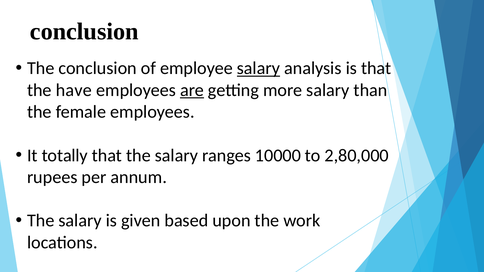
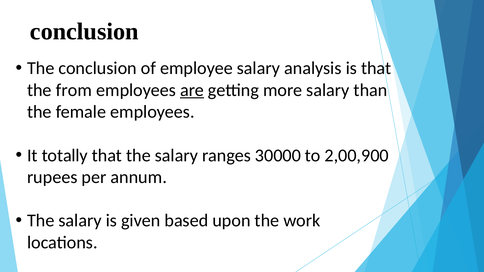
salary underline: present -> none (258, 68)
have: have -> from (74, 90)
10000: 10000 -> 30000 (278, 156)
2,80,000: 2,80,000 -> 2,00,900 (357, 156)
